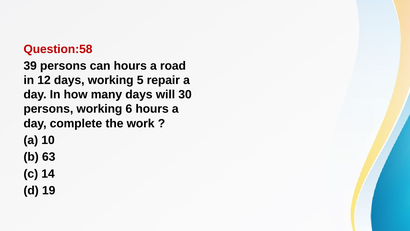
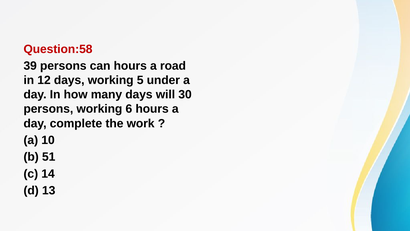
repair: repair -> under (163, 80)
63: 63 -> 51 (49, 157)
19: 19 -> 13 (49, 190)
